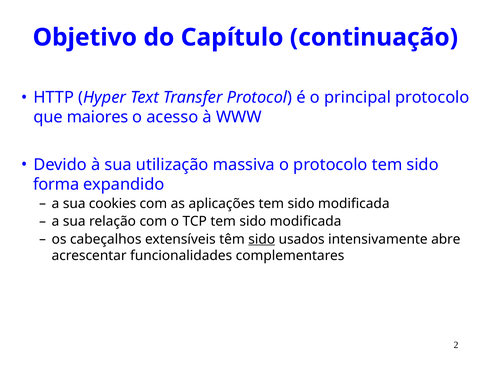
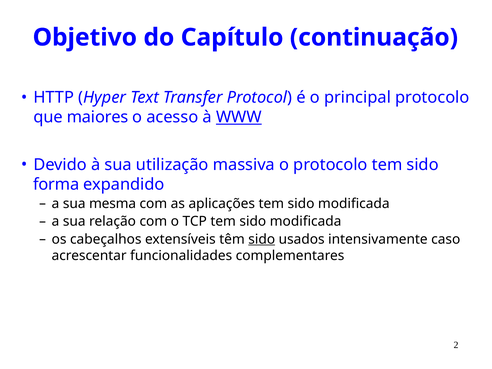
WWW underline: none -> present (239, 117)
cookies: cookies -> mesma (113, 204)
abre: abre -> caso (446, 239)
